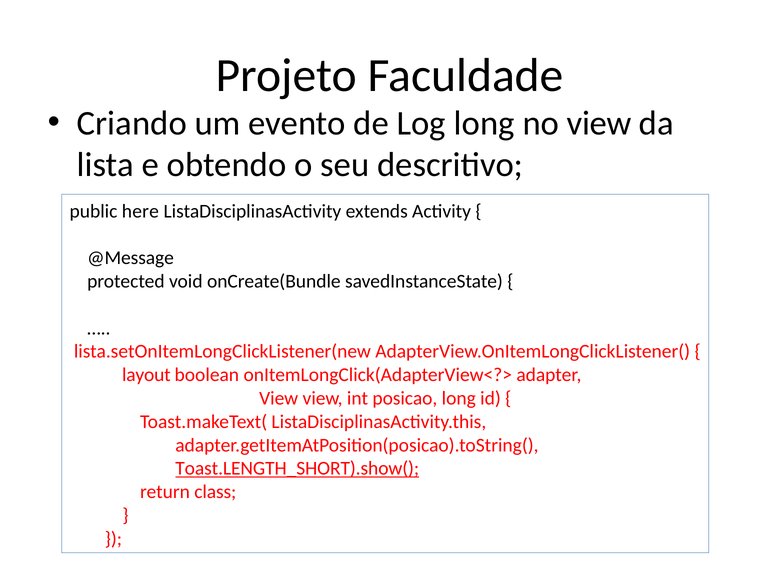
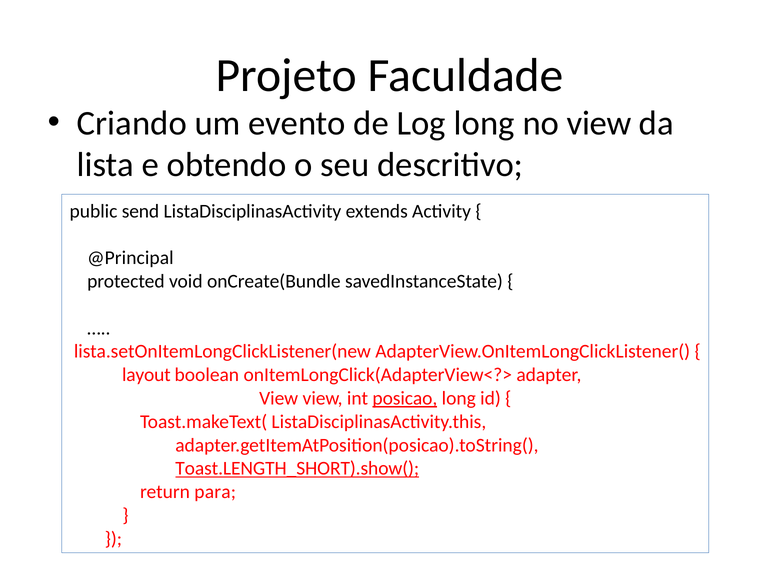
here: here -> send (141, 211)
@Message: @Message -> @Principal (130, 258)
posicao underline: none -> present (405, 398)
class: class -> para (215, 492)
